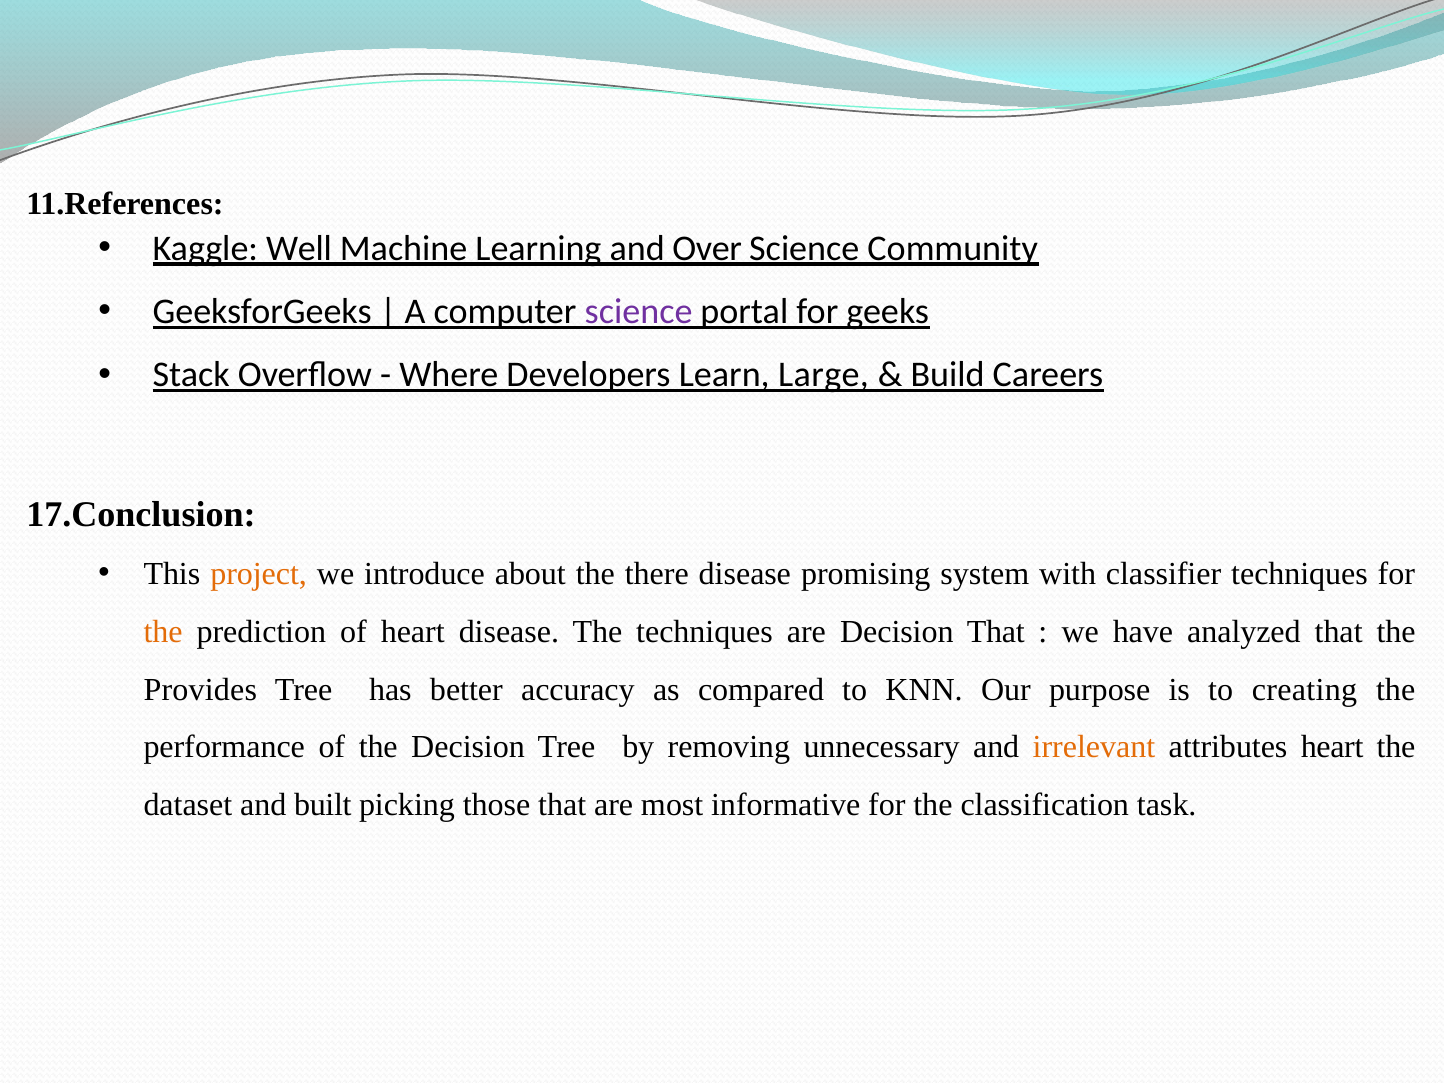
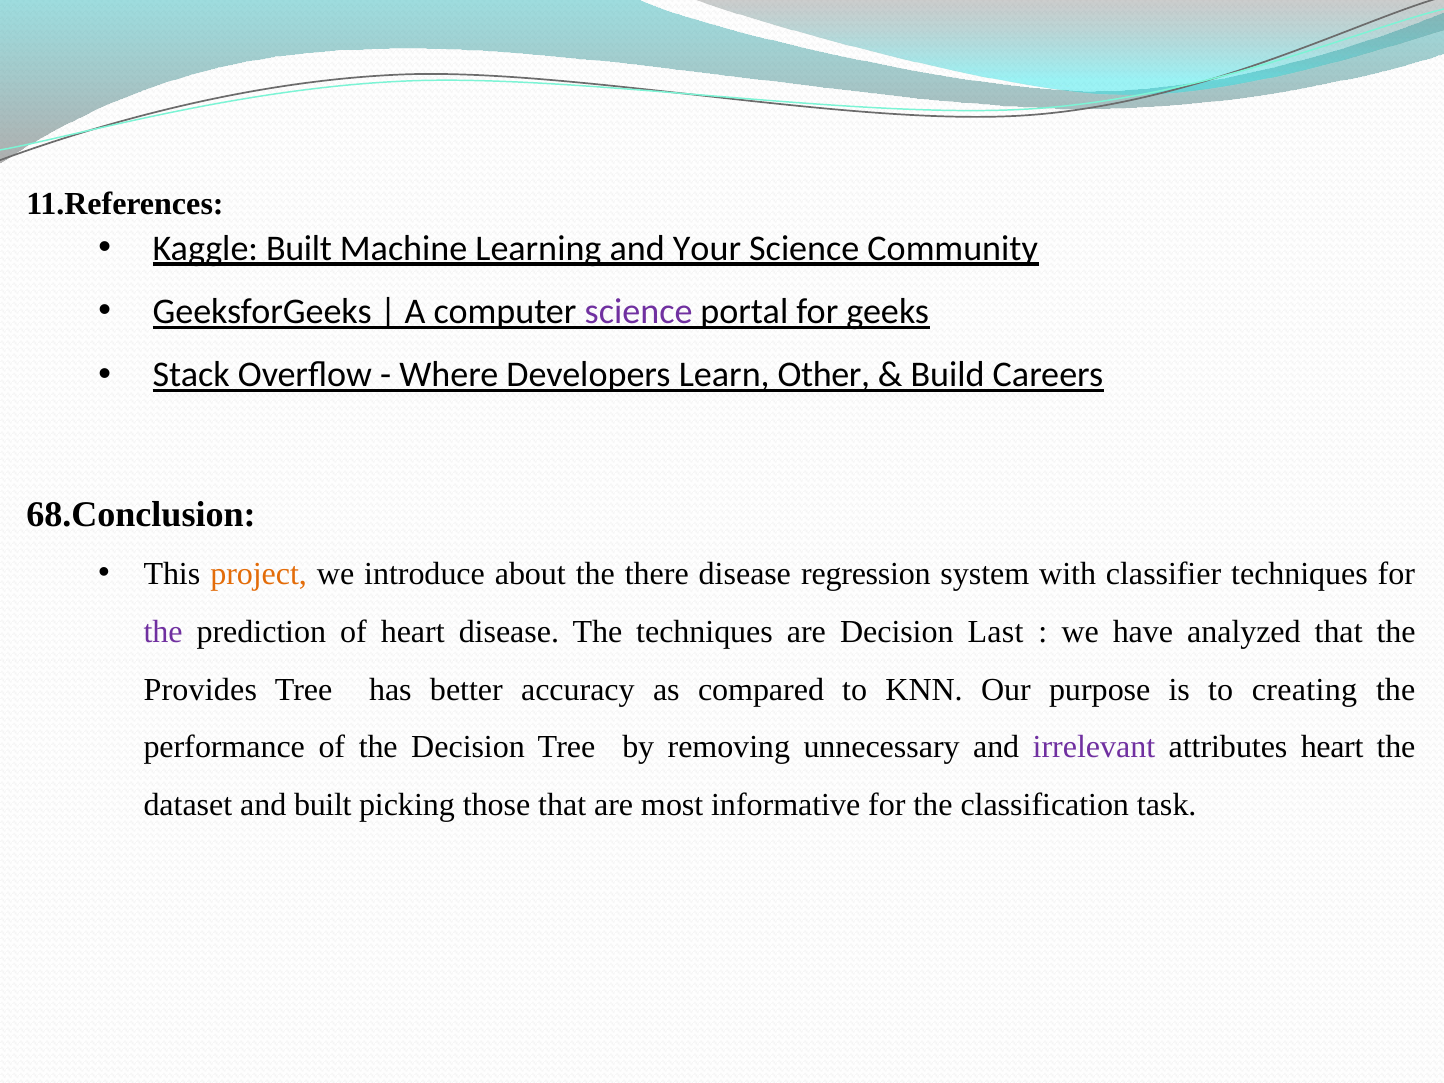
Kaggle Well: Well -> Built (299, 248)
Over: Over -> Your (707, 248)
Large: Large -> Other (824, 375)
17.Conclusion: 17.Conclusion -> 68.Conclusion (141, 514)
promising: promising -> regression (866, 574)
the colour: orange -> purple (163, 632)
Decision That: That -> Last (996, 632)
irrelevant colour: orange -> purple (1094, 747)
